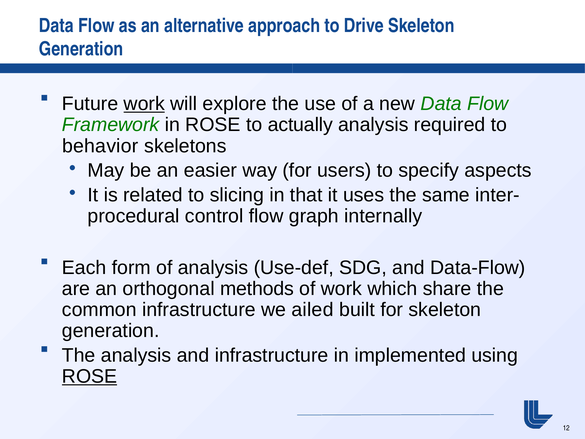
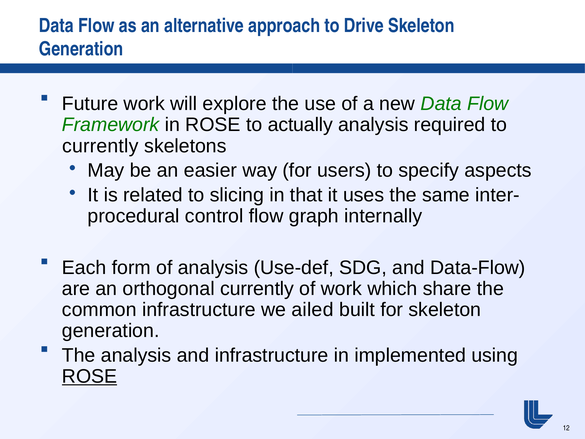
work underline: present -> none (144, 104)
behavior: behavior -> currently (100, 146)
orthogonal methods: methods -> currently (257, 289)
